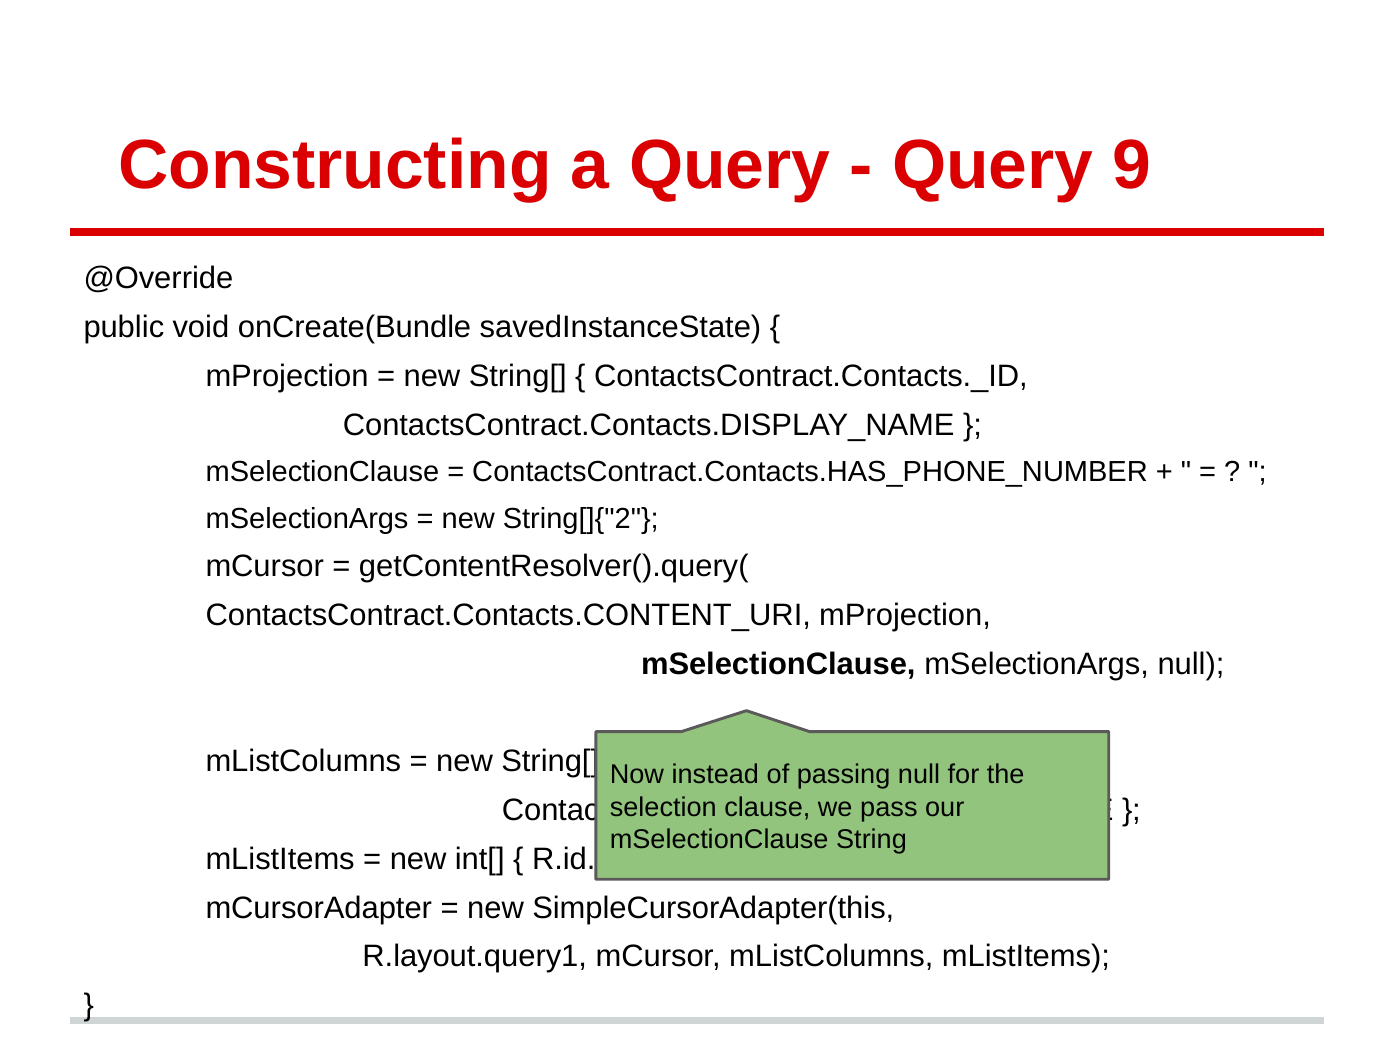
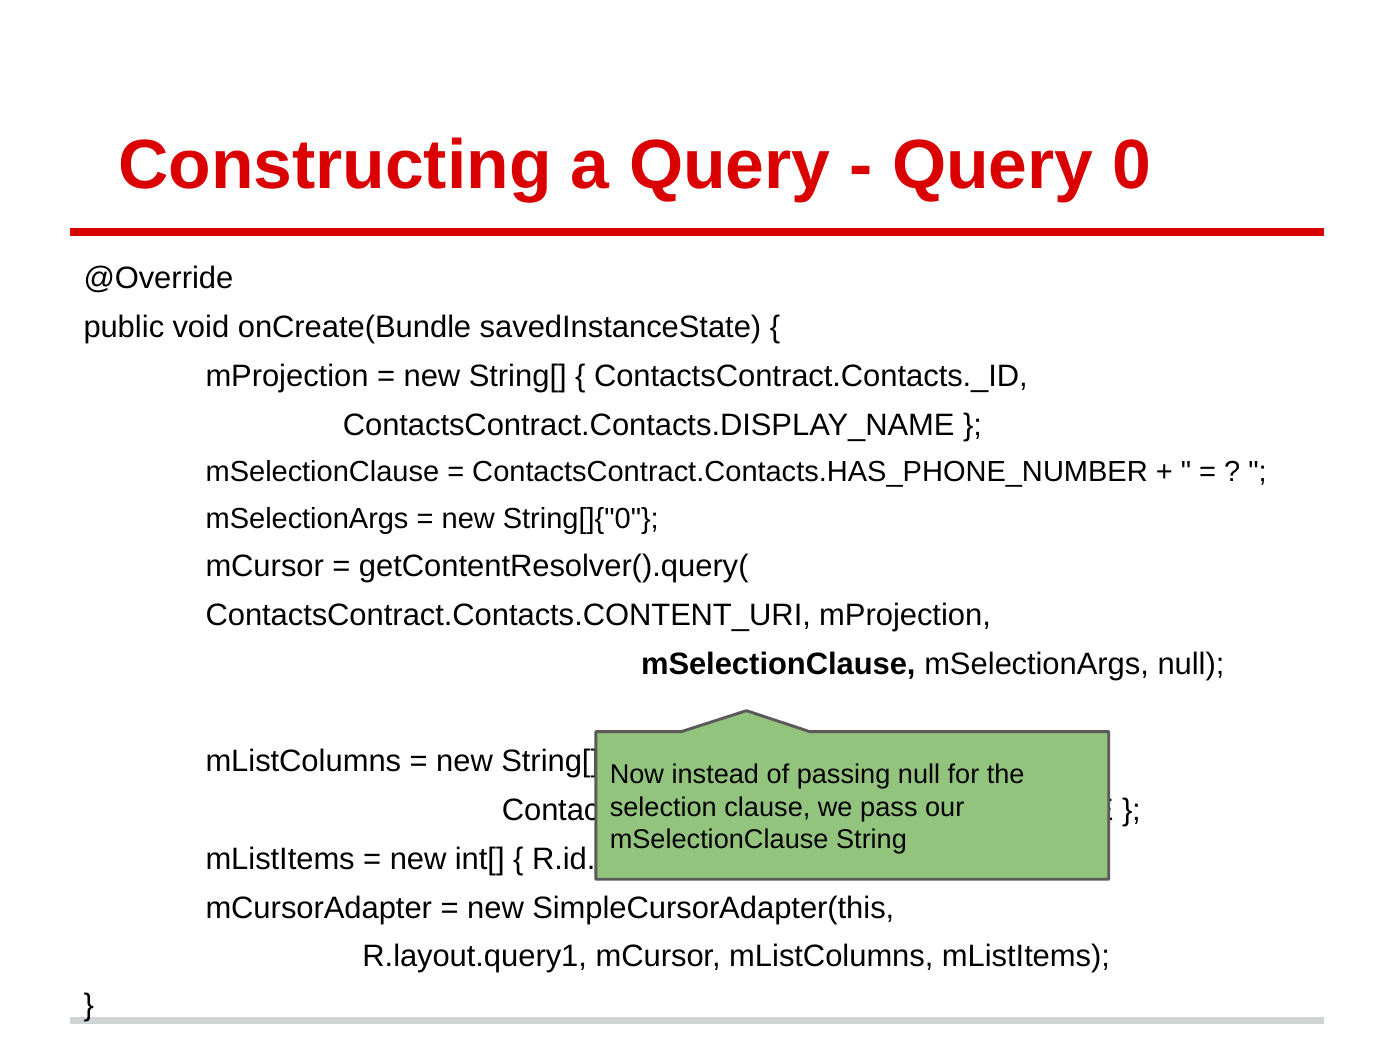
9: 9 -> 0 (1132, 165)
String[]{"2: String[]{"2 -> String[]{"0 (581, 519)
